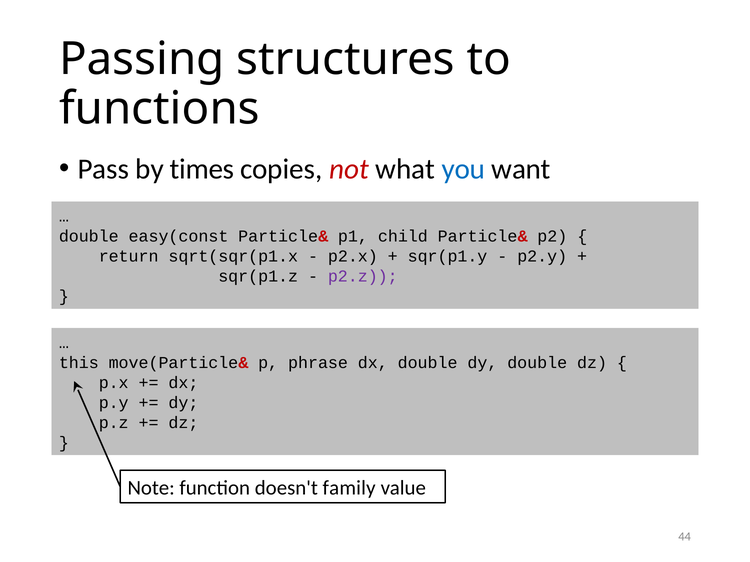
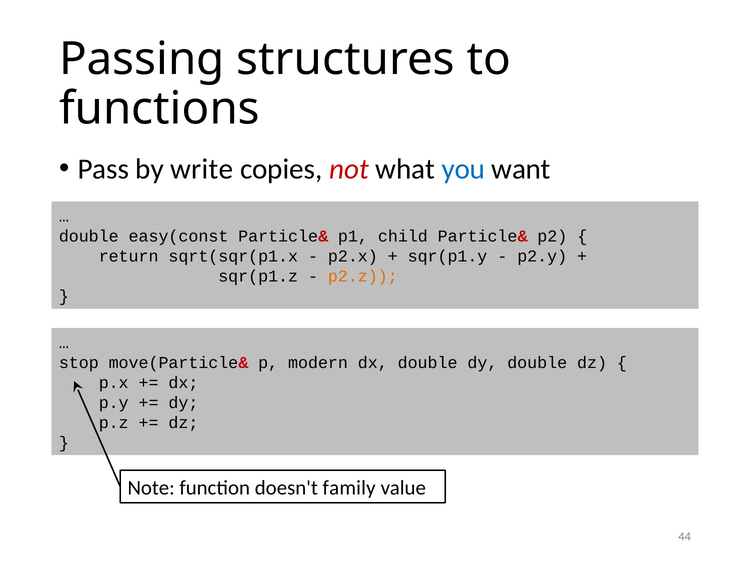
times: times -> write (202, 169)
p2.z colour: purple -> orange (363, 277)
this: this -> stop (79, 363)
phrase: phrase -> modern (318, 363)
